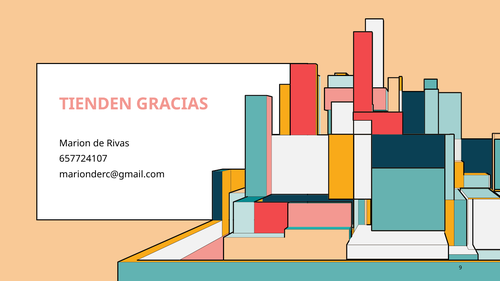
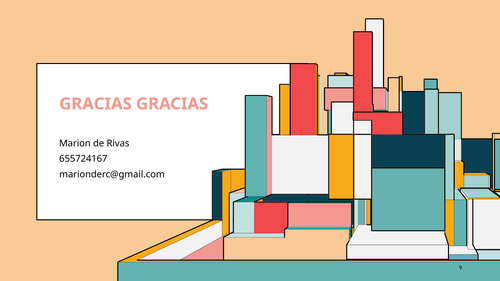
TIENDEN: TIENDEN -> GRACIAS (95, 104)
657724107: 657724107 -> 655724167 (83, 159)
